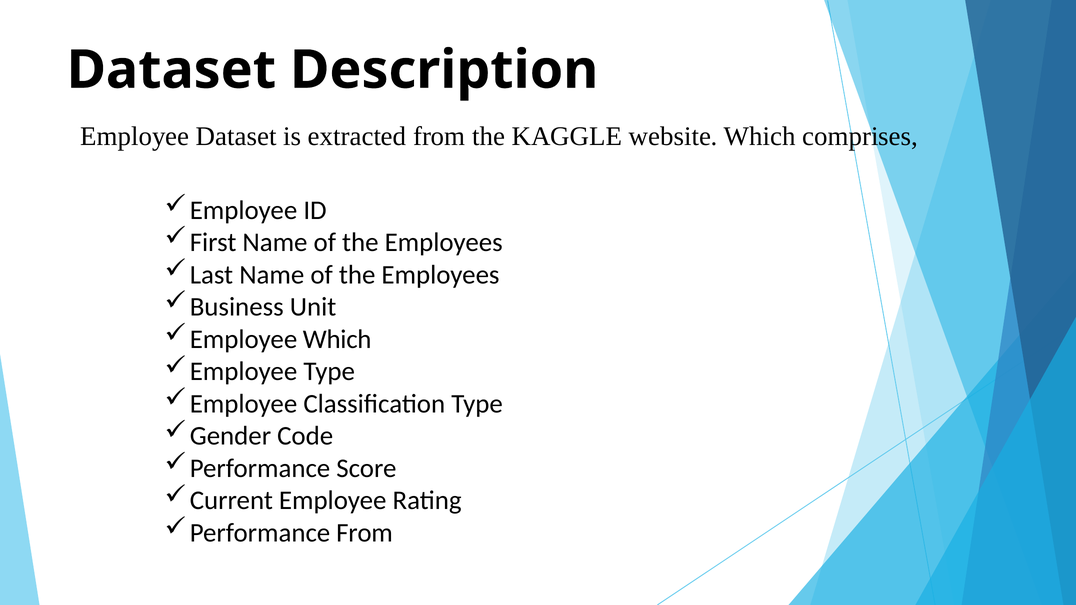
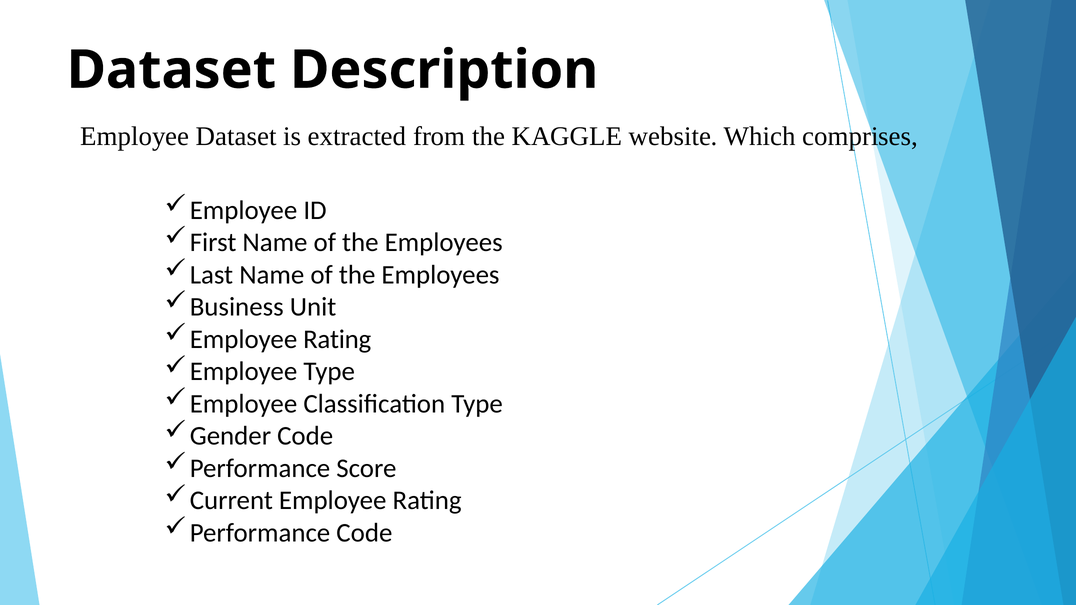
Which: Which -> Rating (337, 339)
Performance From: From -> Code (364, 533)
